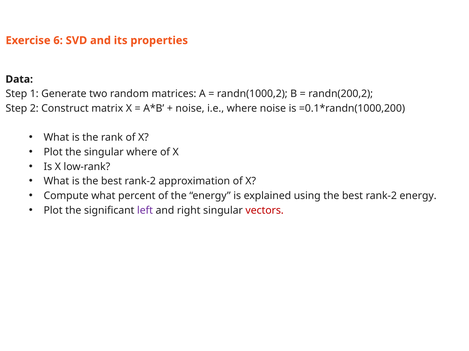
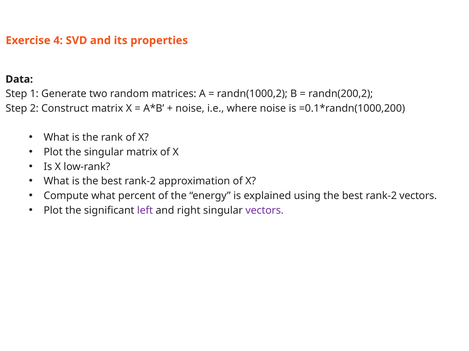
6: 6 -> 4 (58, 41)
singular where: where -> matrix (142, 152)
rank-2 energy: energy -> vectors (418, 196)
vectors colour: red -> purple (265, 211)
